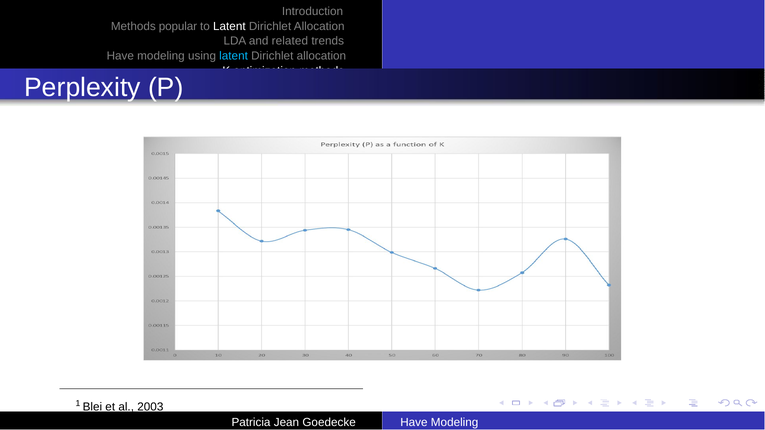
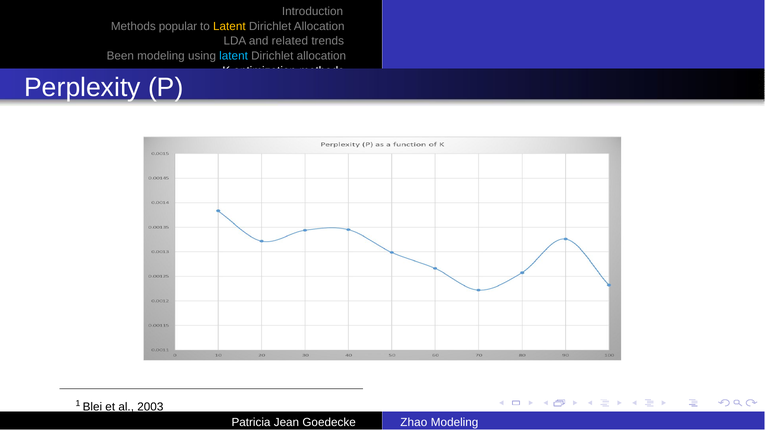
Latent colour: white -> yellow (229, 26)
Have: Have -> Been (120, 56)
Goedecke Have: Have -> Zhao (414, 423)
